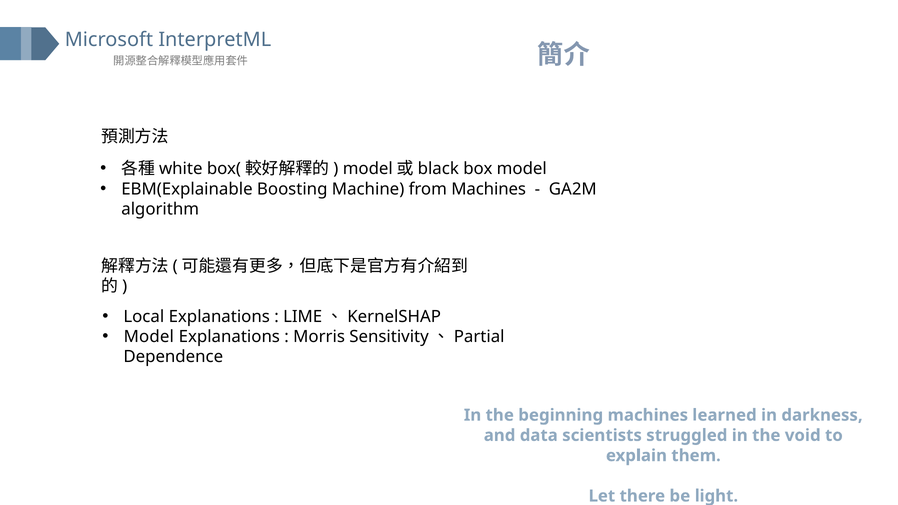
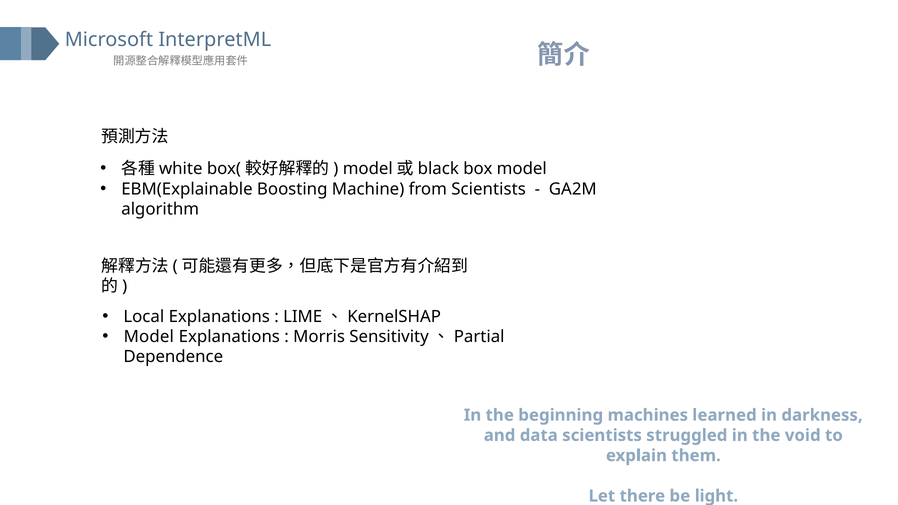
from Machines: Machines -> Scientists (489, 189)
